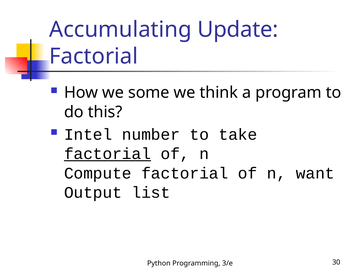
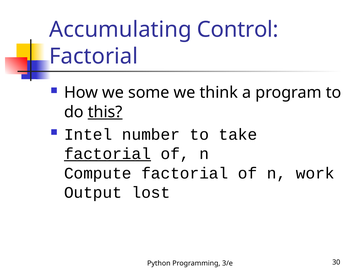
Update: Update -> Control (238, 30)
this underline: none -> present (105, 112)
want: want -> work (315, 173)
list: list -> lost (151, 192)
